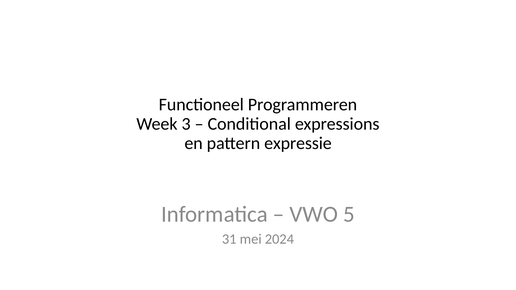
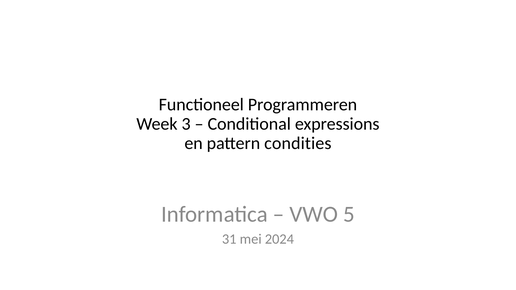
expressie: expressie -> condities (298, 143)
